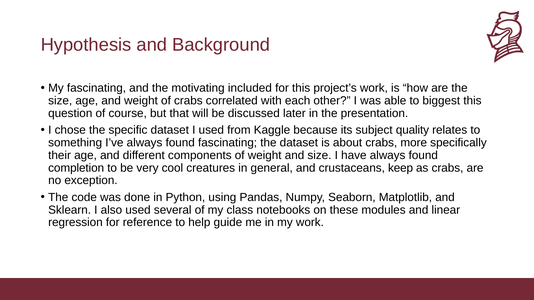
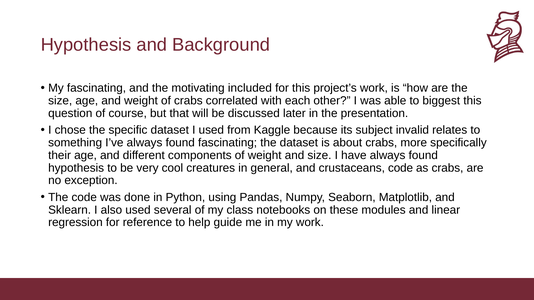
quality: quality -> invalid (412, 130)
completion: completion -> hypothesis (76, 168)
crustaceans keep: keep -> code (401, 168)
